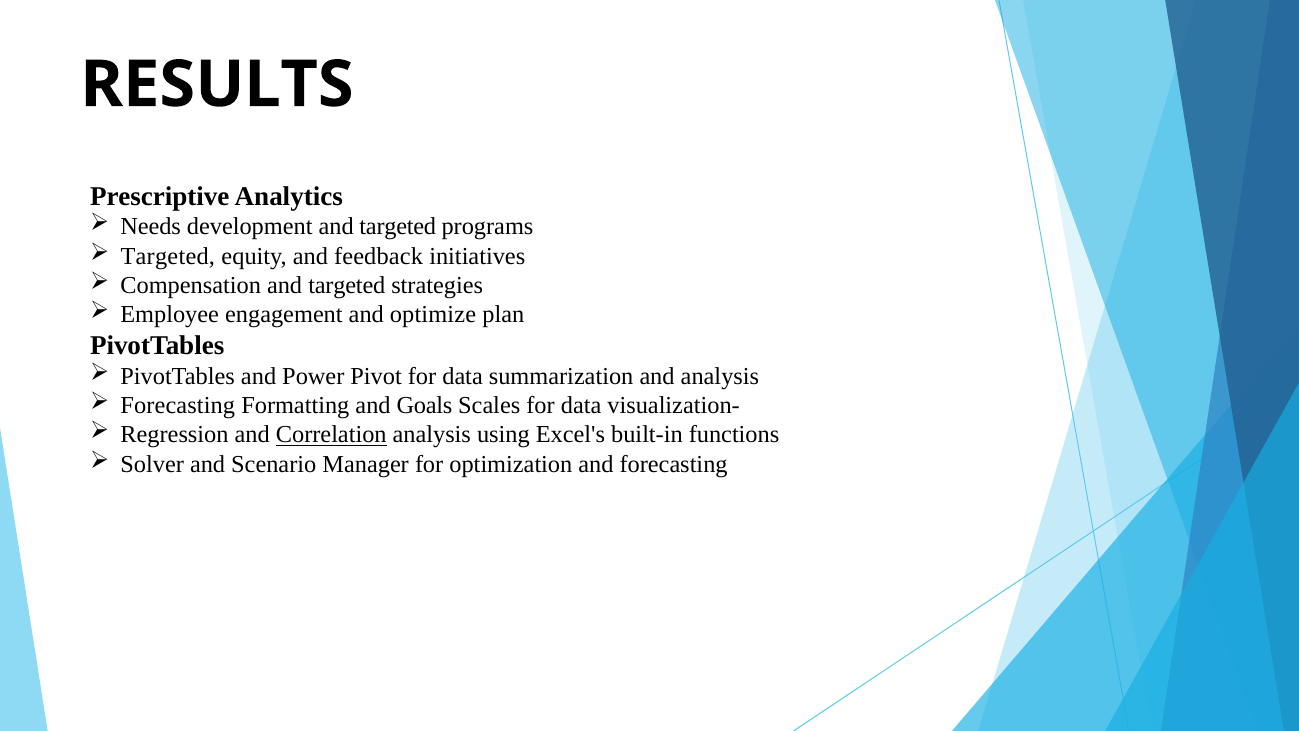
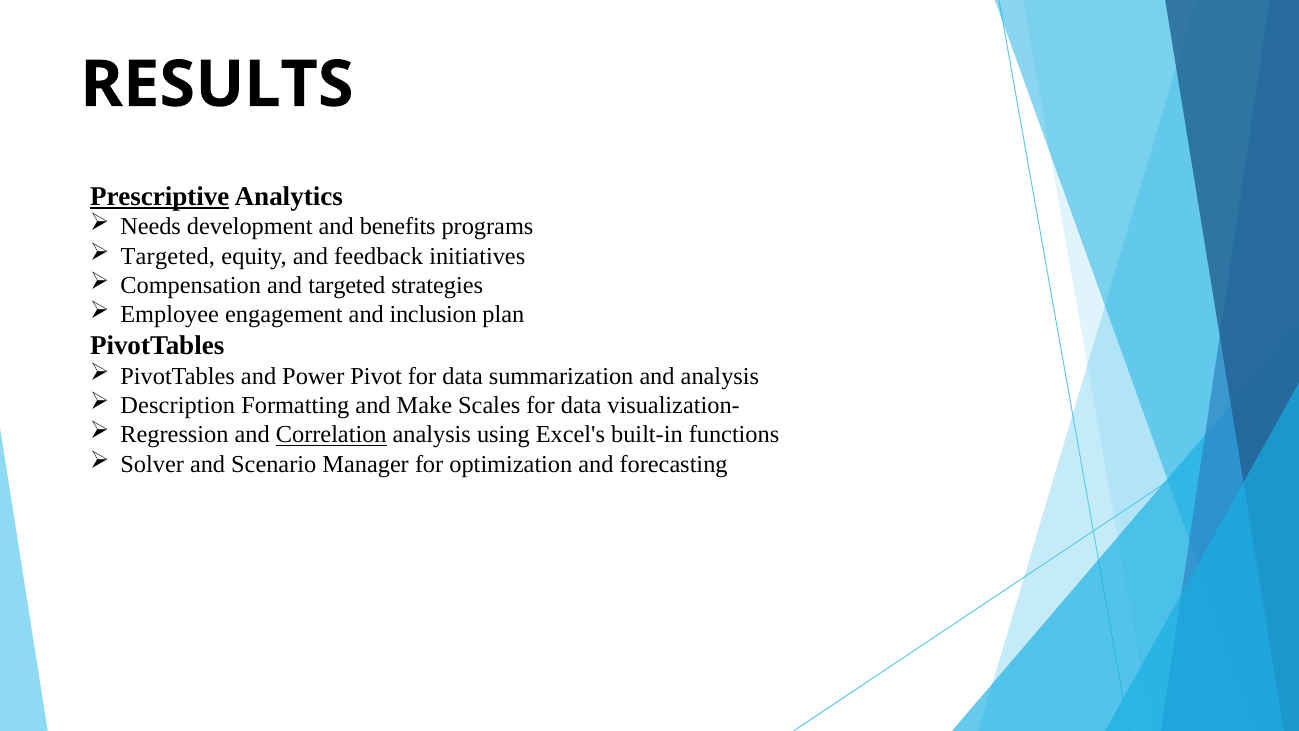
Prescriptive underline: none -> present (160, 196)
development and targeted: targeted -> benefits (398, 227)
optimize: optimize -> inclusion (433, 314)
Forecasting: Forecasting -> Description (178, 405)
Goals: Goals -> Make (424, 405)
